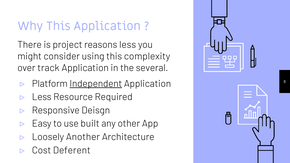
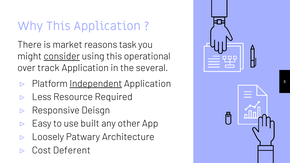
project: project -> market (67, 45)
reasons less: less -> task (128, 45)
consider underline: none -> present (62, 56)
complexity: complexity -> operational (147, 56)
Another: Another -> Patwary (83, 137)
